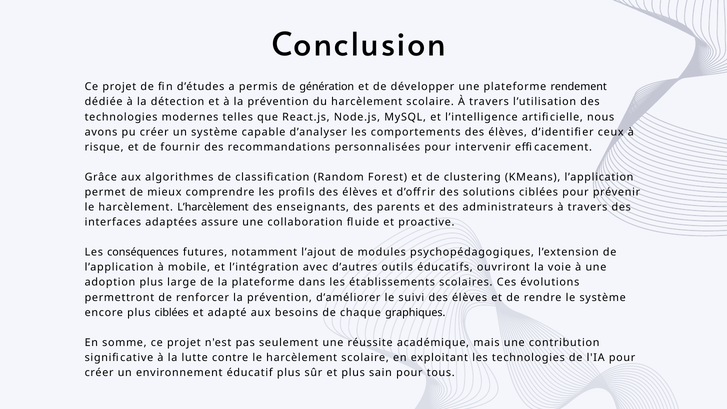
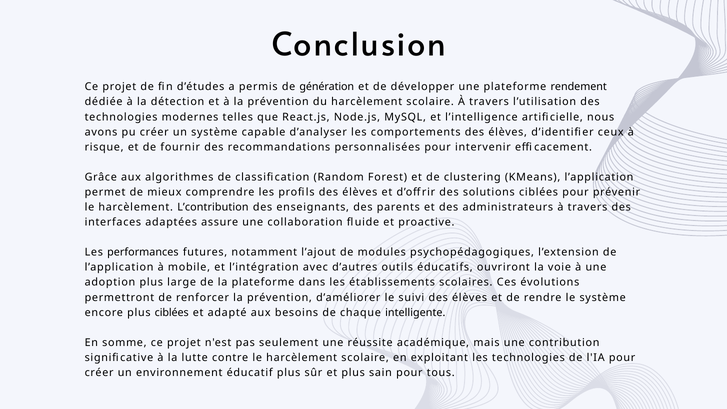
L’harcèlement: L’harcèlement -> L’contribution (213, 207)
conséquences: conséquences -> performances (143, 252)
graphiques: graphiques -> intelligente (415, 312)
